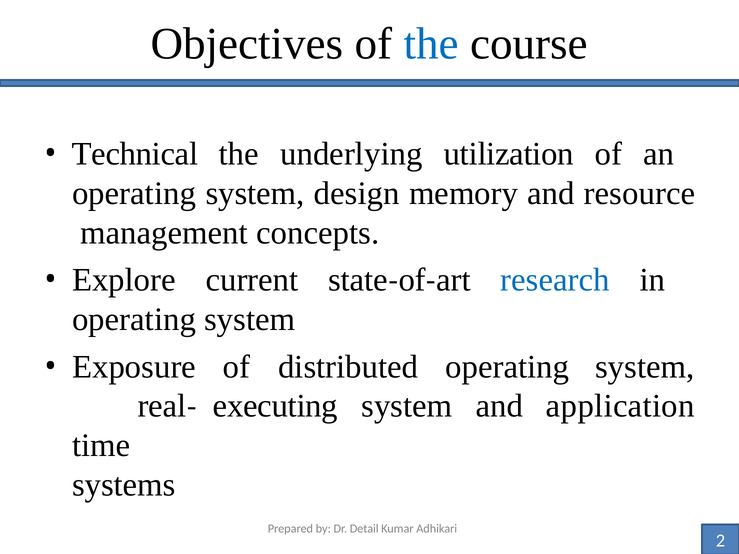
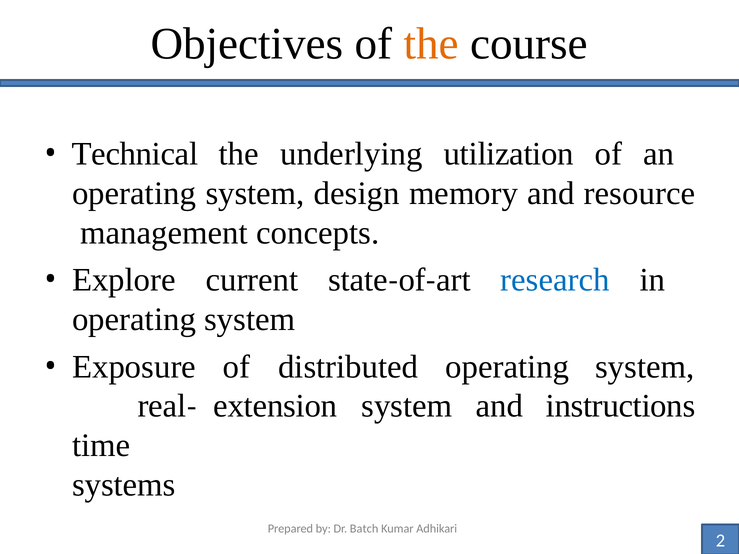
the colour: blue -> orange (431, 44)
executing: executing -> extension (275, 406)
application: application -> instructions (621, 406)
Detail: Detail -> Batch (364, 529)
